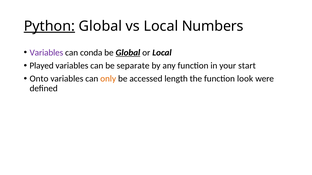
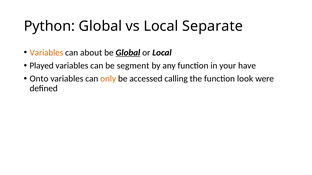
Python underline: present -> none (49, 26)
Numbers: Numbers -> Separate (213, 26)
Variables colour: purple -> orange (46, 53)
conda: conda -> about (91, 53)
separate: separate -> segment (133, 66)
start: start -> have (247, 66)
length: length -> calling (176, 79)
